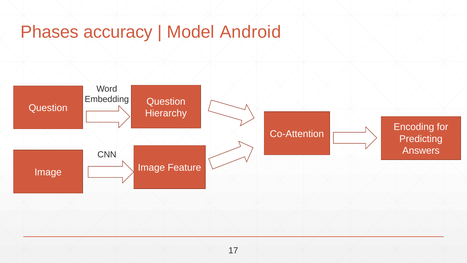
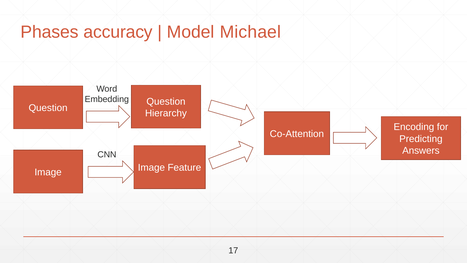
Android: Android -> Michael (250, 32)
